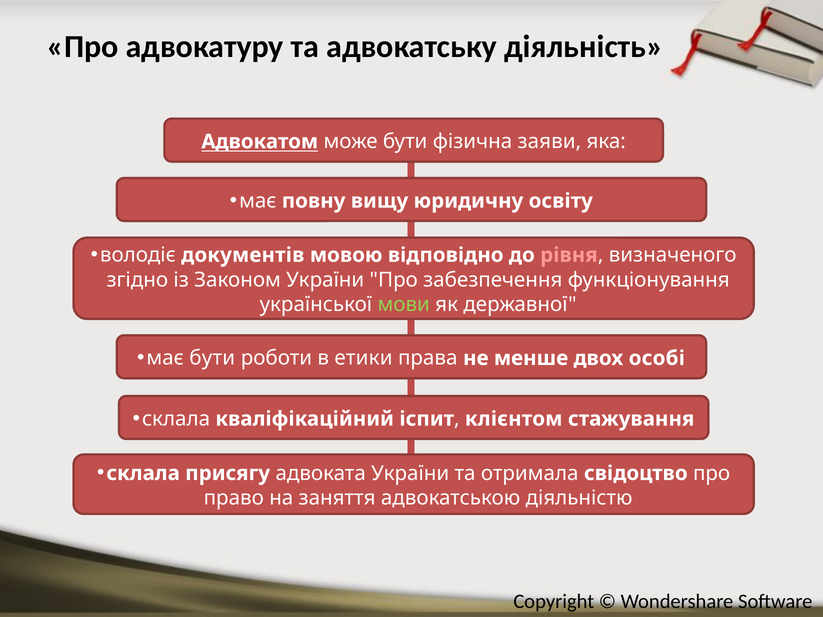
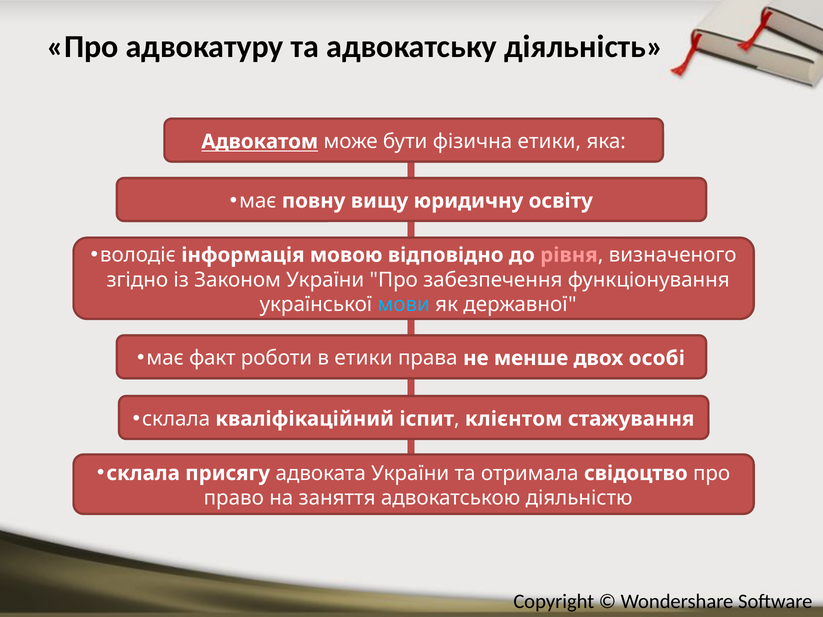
фізична заяви: заяви -> етики (549, 142)
документів: документів -> інформація (243, 255)
мови colour: light green -> light blue (404, 305)
має бути: бути -> факт (212, 358)
